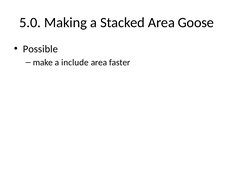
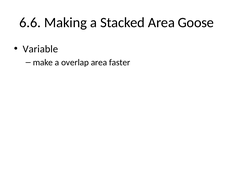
5.0: 5.0 -> 6.6 (30, 23)
Possible: Possible -> Variable (40, 49)
include: include -> overlap (75, 62)
